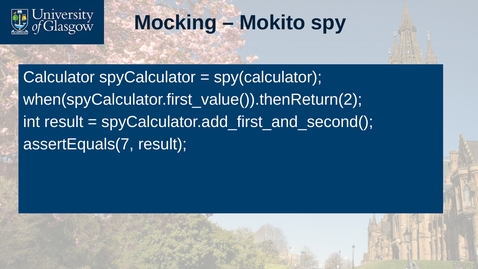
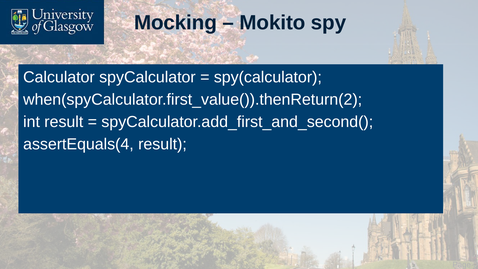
assertEquals(7: assertEquals(7 -> assertEquals(4 (78, 144)
